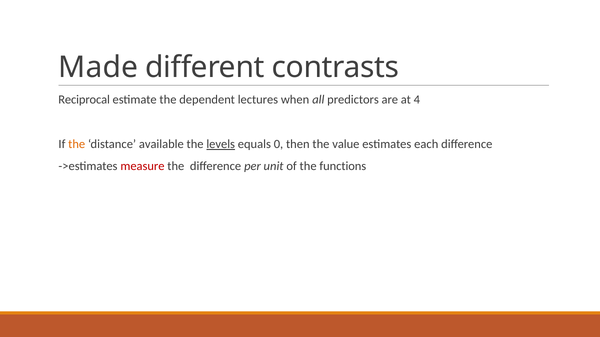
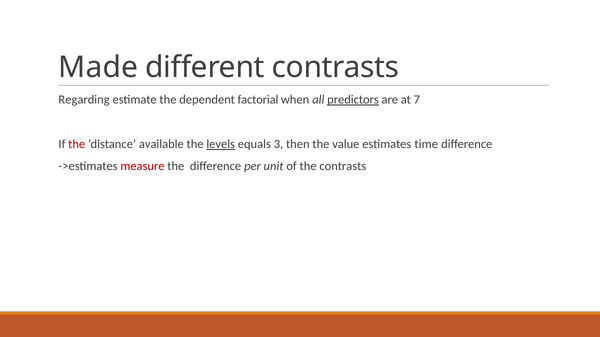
Reciprocal: Reciprocal -> Regarding (84, 100)
lectures: lectures -> factorial (258, 100)
predictors underline: none -> present (353, 100)
4: 4 -> 7 (417, 100)
the colour: orange -> red (77, 144)
0: 0 -> 3 (279, 144)
each: each -> time (426, 144)
the functions: functions -> contrasts (343, 167)
